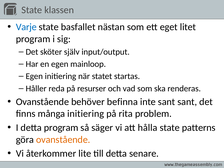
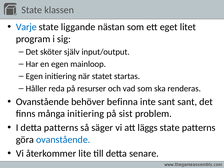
basfallet: basfallet -> liggande (78, 27)
rita: rita -> sist (126, 114)
detta program: program -> patterns (61, 128)
hålla: hålla -> läggs (148, 128)
ovanstående colour: orange -> blue (63, 140)
